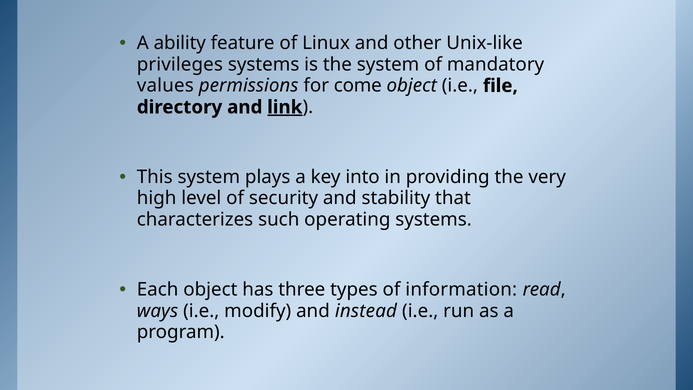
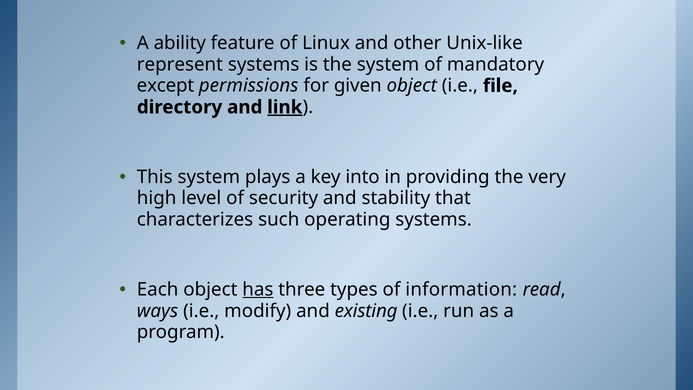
privileges: privileges -> represent (180, 64)
values: values -> except (165, 86)
come: come -> given (358, 86)
has underline: none -> present (258, 289)
instead: instead -> existing (366, 311)
